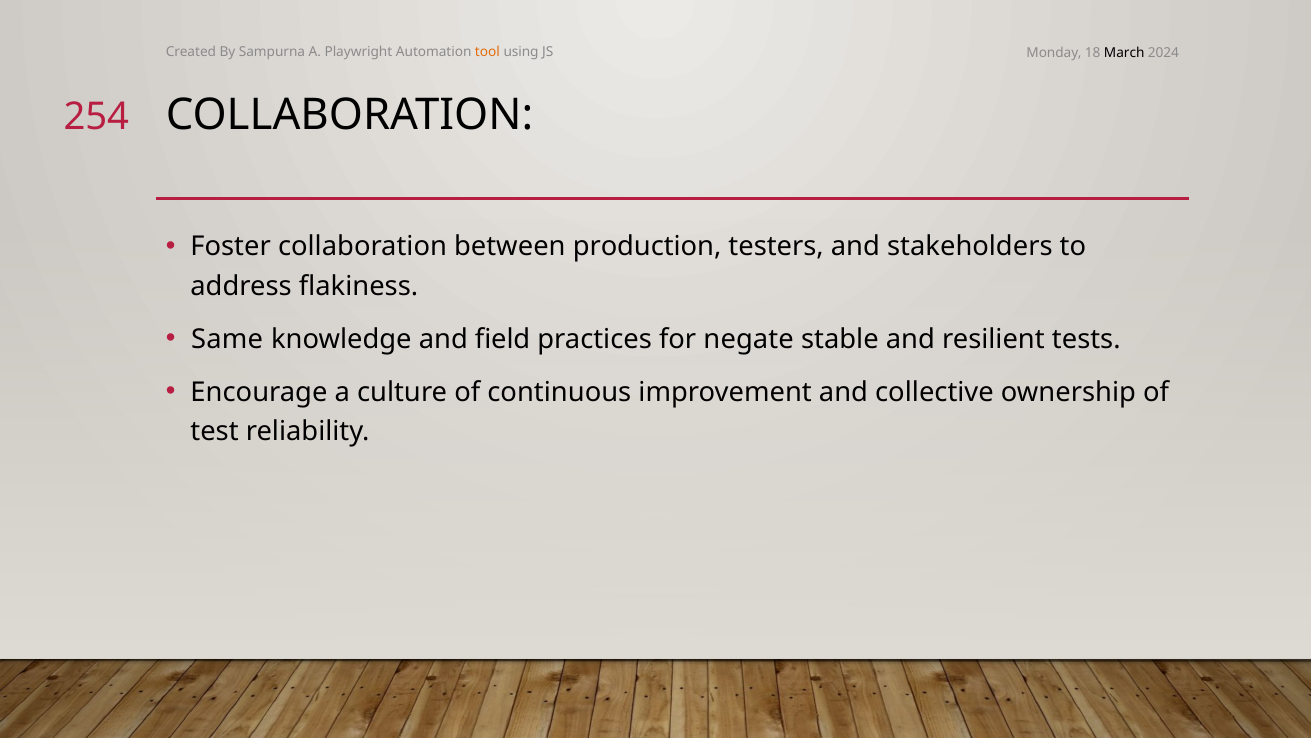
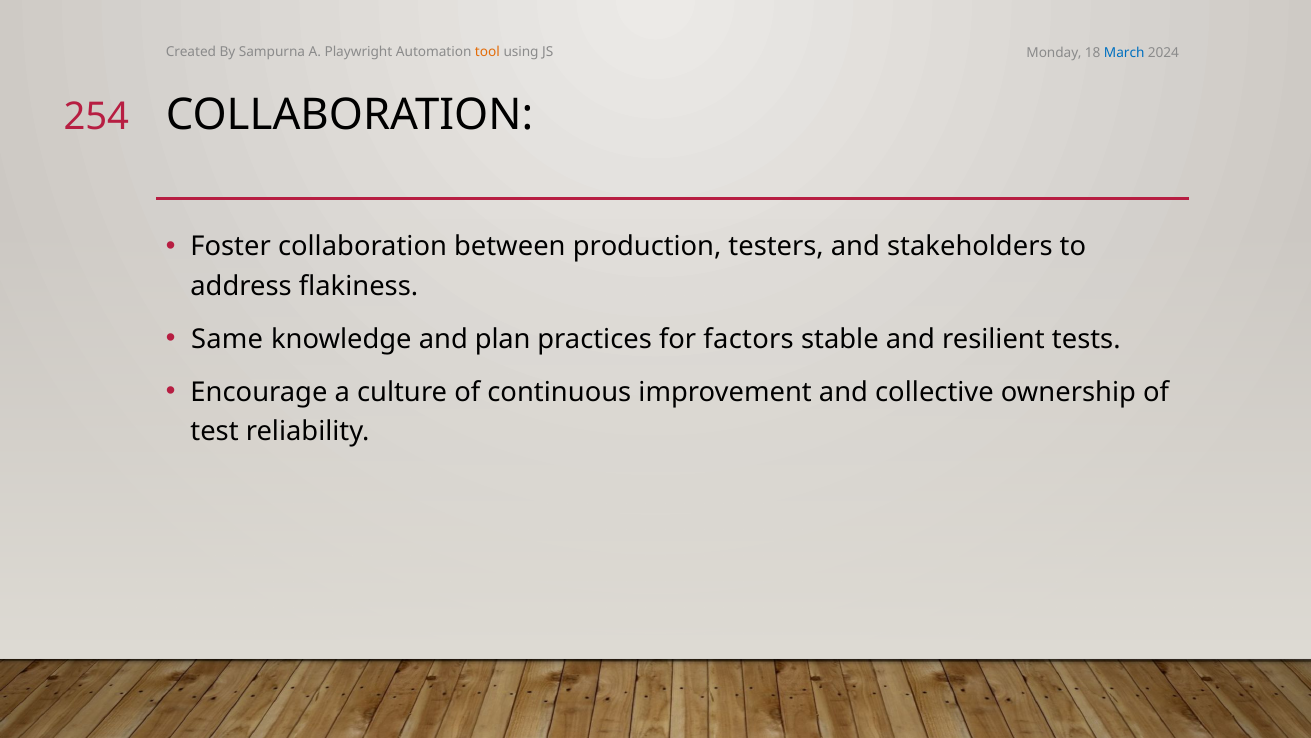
March colour: black -> blue (1124, 53)
field: field -> plan (503, 339)
negate: negate -> factors (749, 339)
